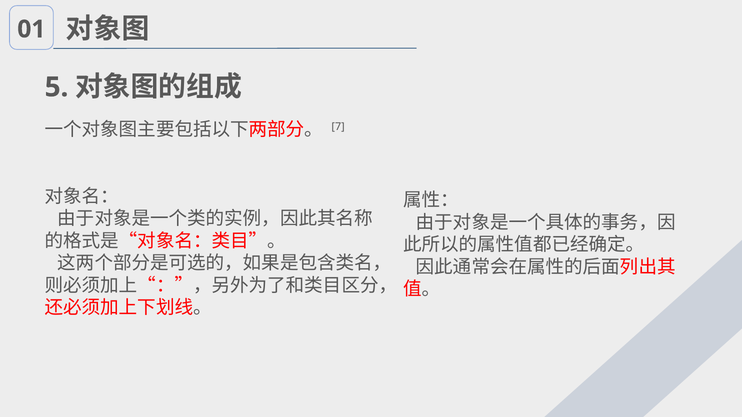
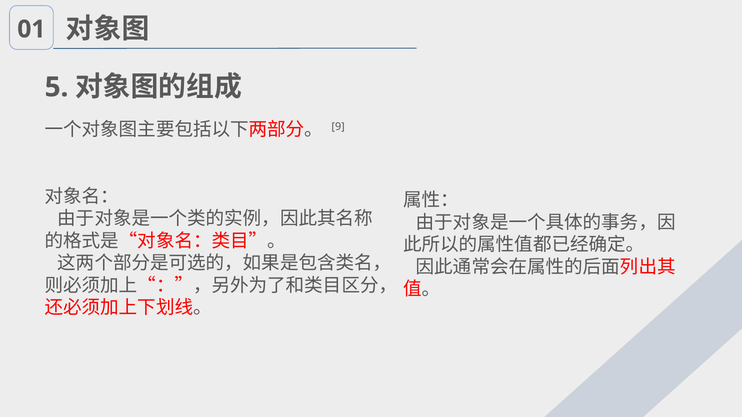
7: 7 -> 9 (338, 127)
